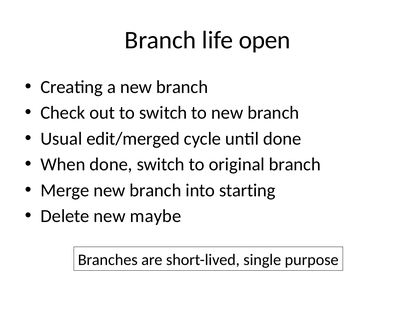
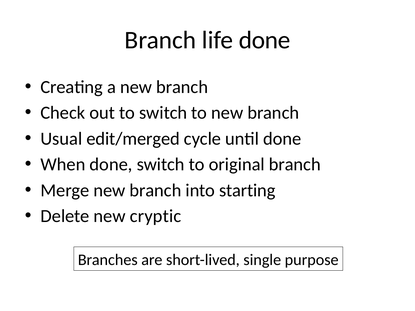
life open: open -> done (265, 40)
maybe: maybe -> cryptic (156, 216)
